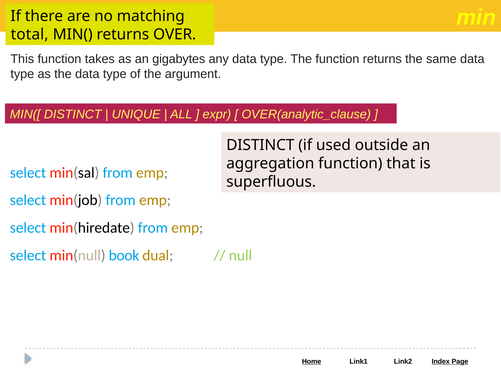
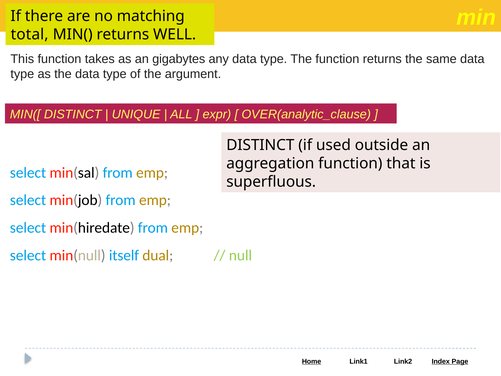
OVER: OVER -> WELL (175, 34)
book: book -> itself (124, 255)
